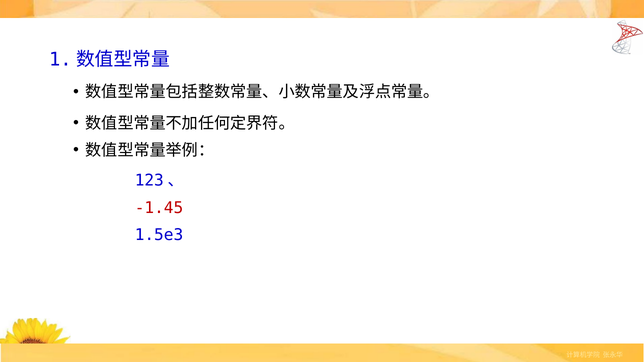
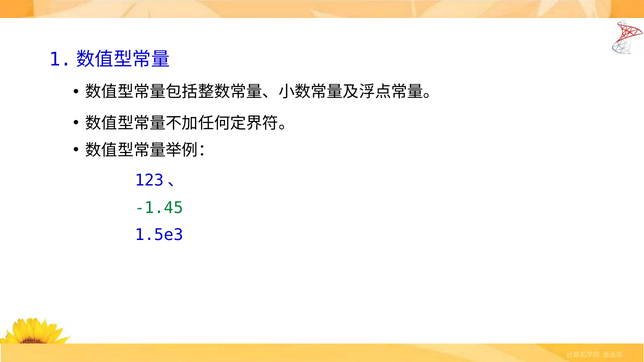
-1.45 colour: red -> green (159, 208)
